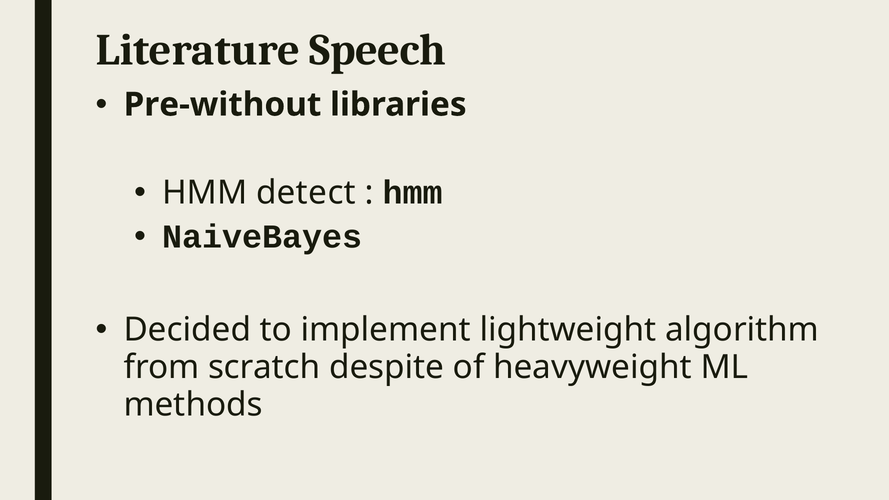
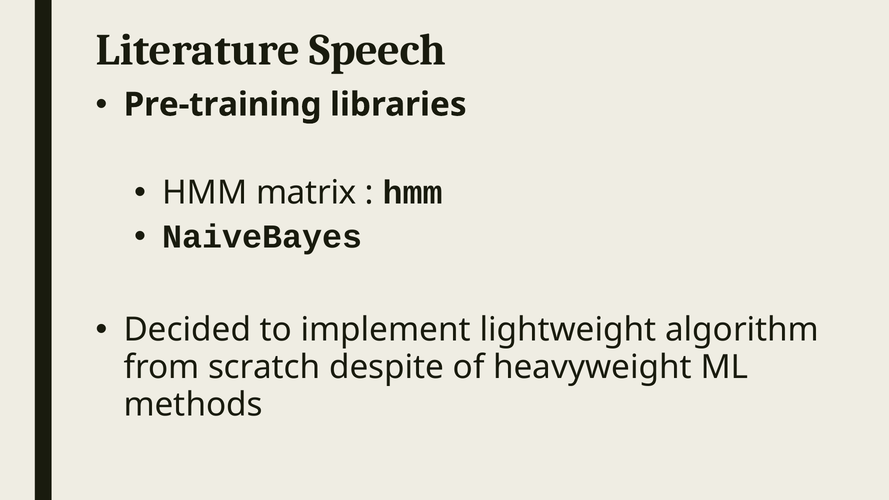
Pre-without: Pre-without -> Pre-training (223, 105)
detect: detect -> matrix (306, 193)
